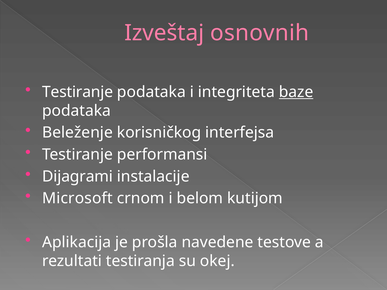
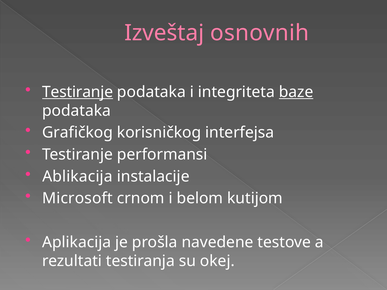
Testiranje underline: none -> present (78, 92)
Beleženje: Beleženje -> Grafičkog (78, 133)
Dijagrami: Dijagrami -> Ablikacija (77, 177)
